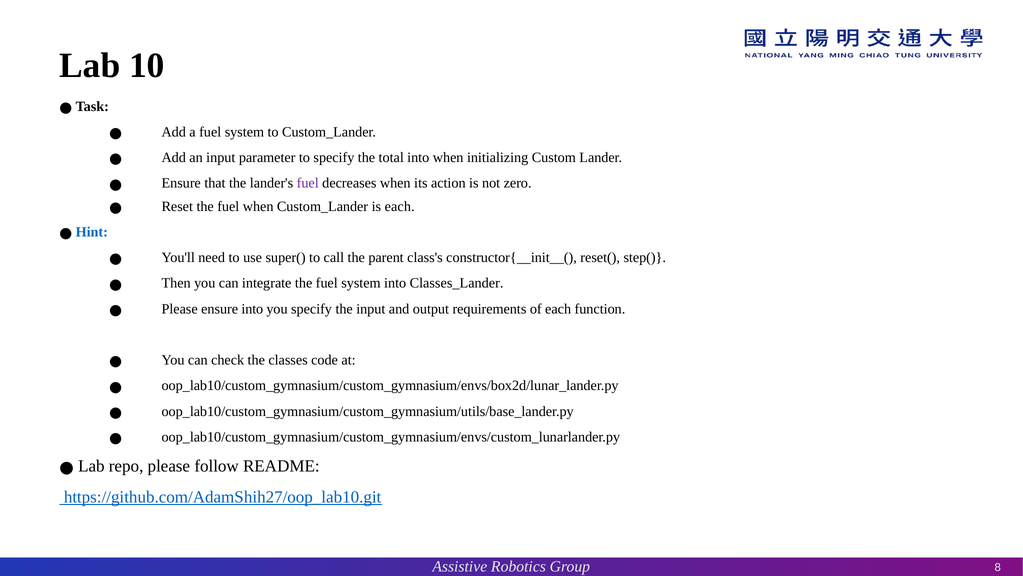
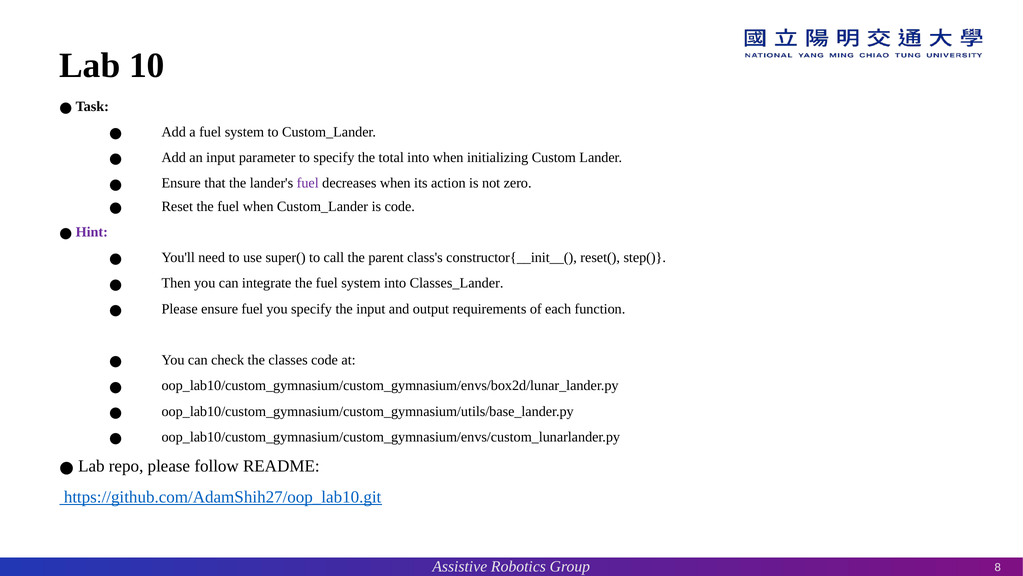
is each: each -> code (400, 206)
Hint colour: blue -> purple (92, 232)
ensure into: into -> fuel (252, 309)
